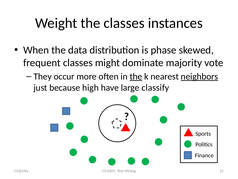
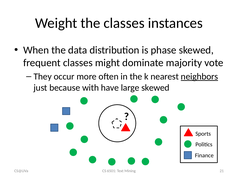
the underline: present -> none (136, 76)
high: high -> with (91, 87)
large classify: classify -> skewed (155, 87)
